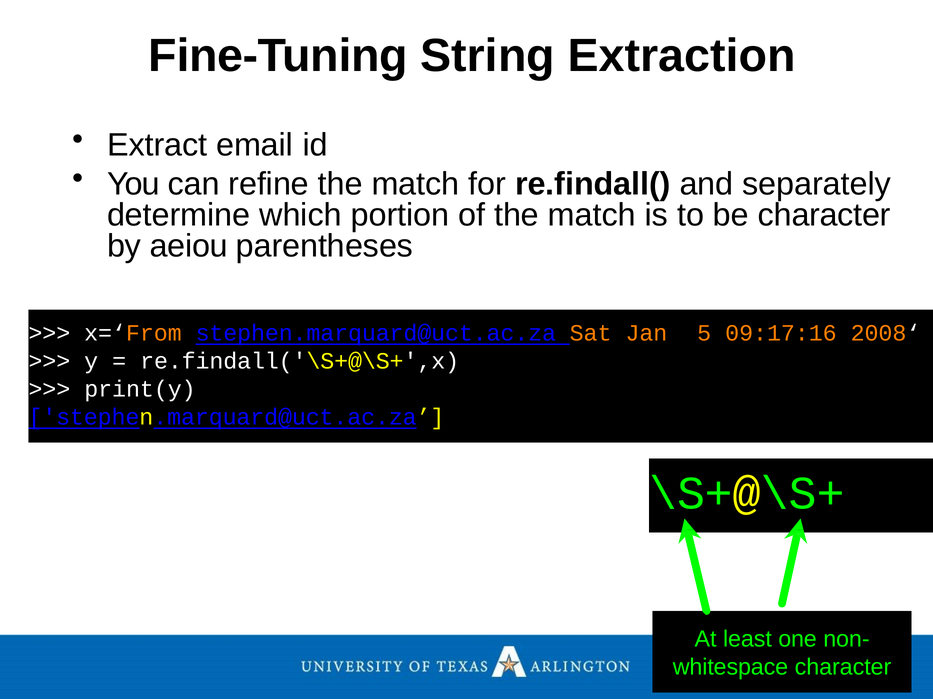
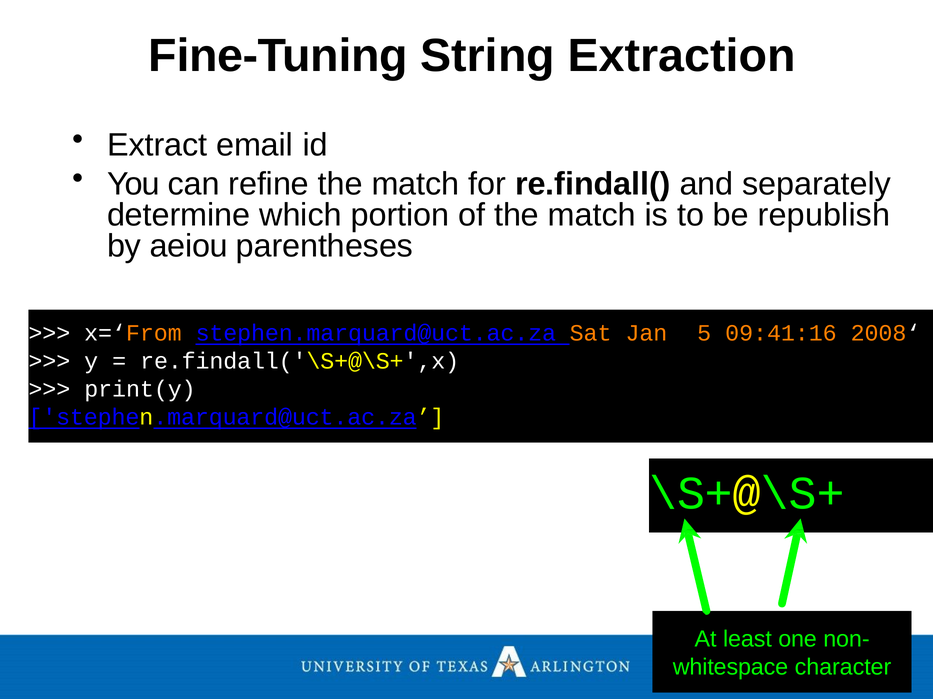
be character: character -> republish (824, 215)
09:17:16: 09:17:16 -> 09:41:16 (781, 333)
